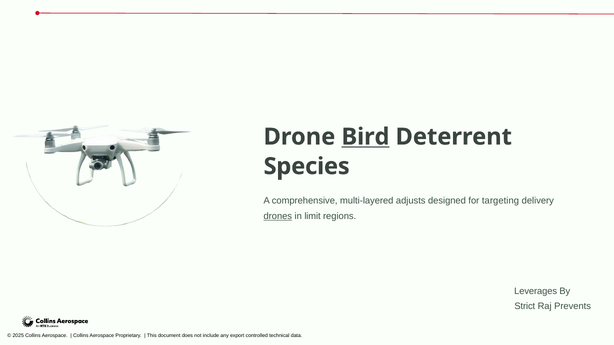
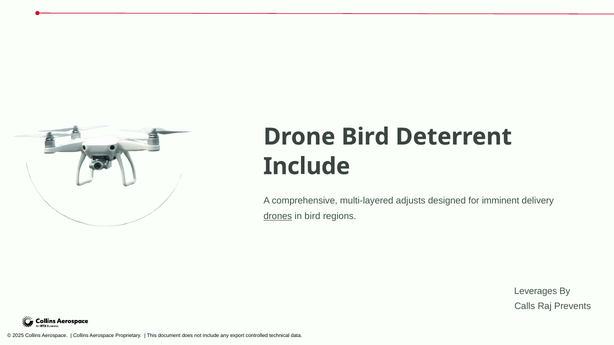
Bird underline: present -> none (365, 137)
Species: Species -> Include (307, 167)
targeting: targeting -> imminent (501, 201)
in limit: limit -> bird (312, 216)
Strict: Strict -> Calls (525, 307)
